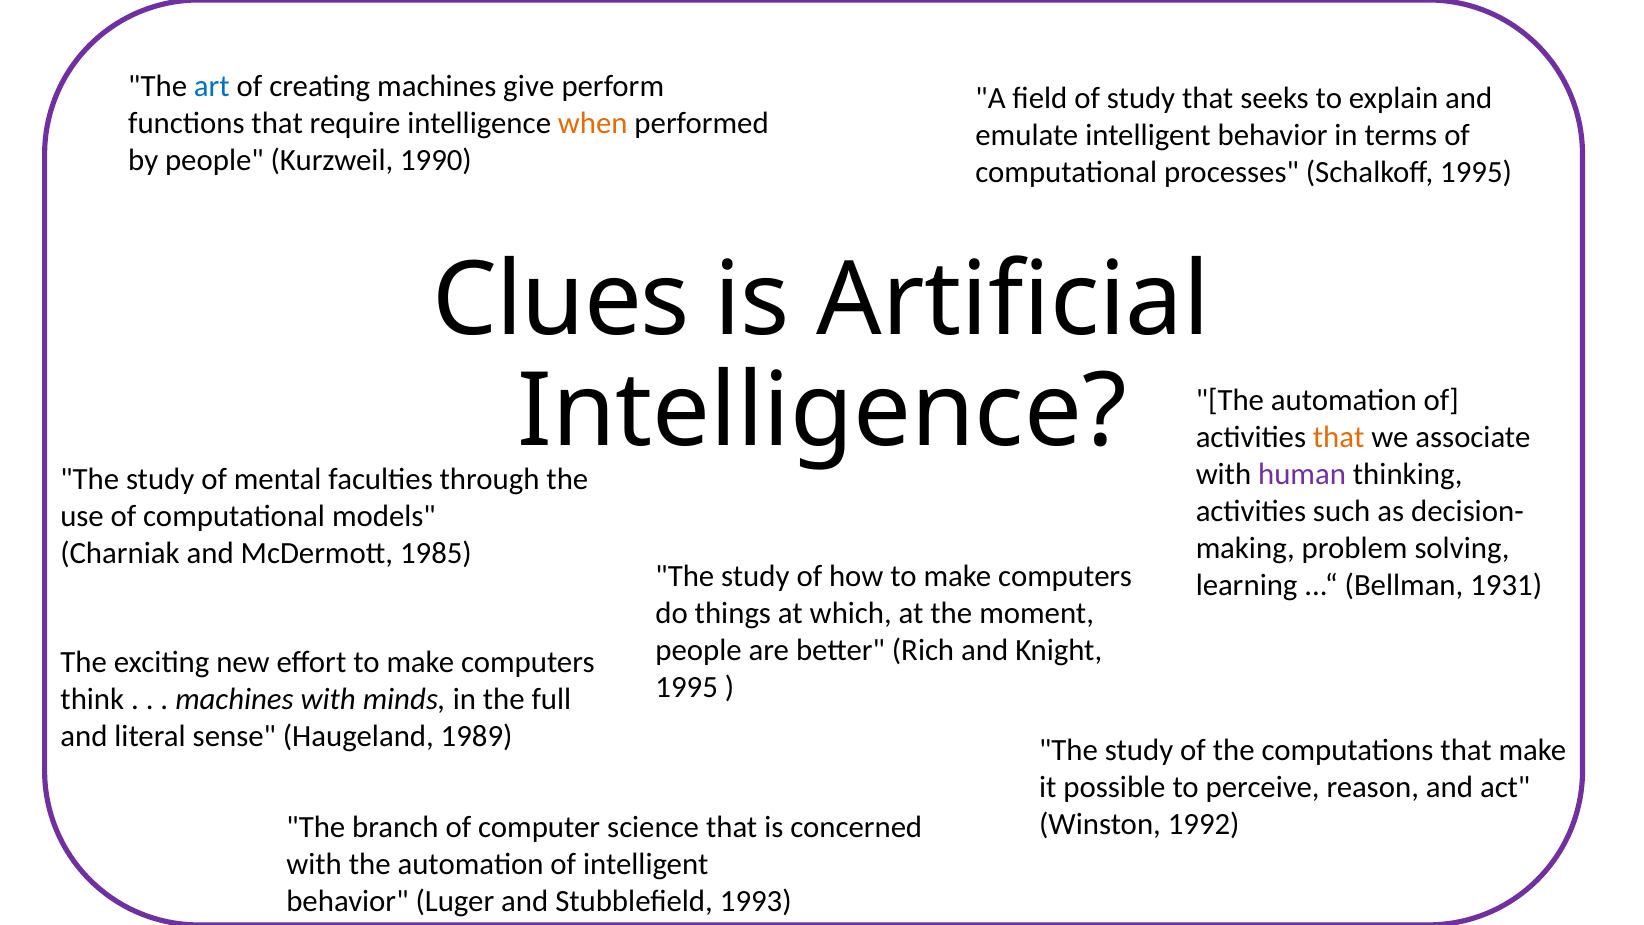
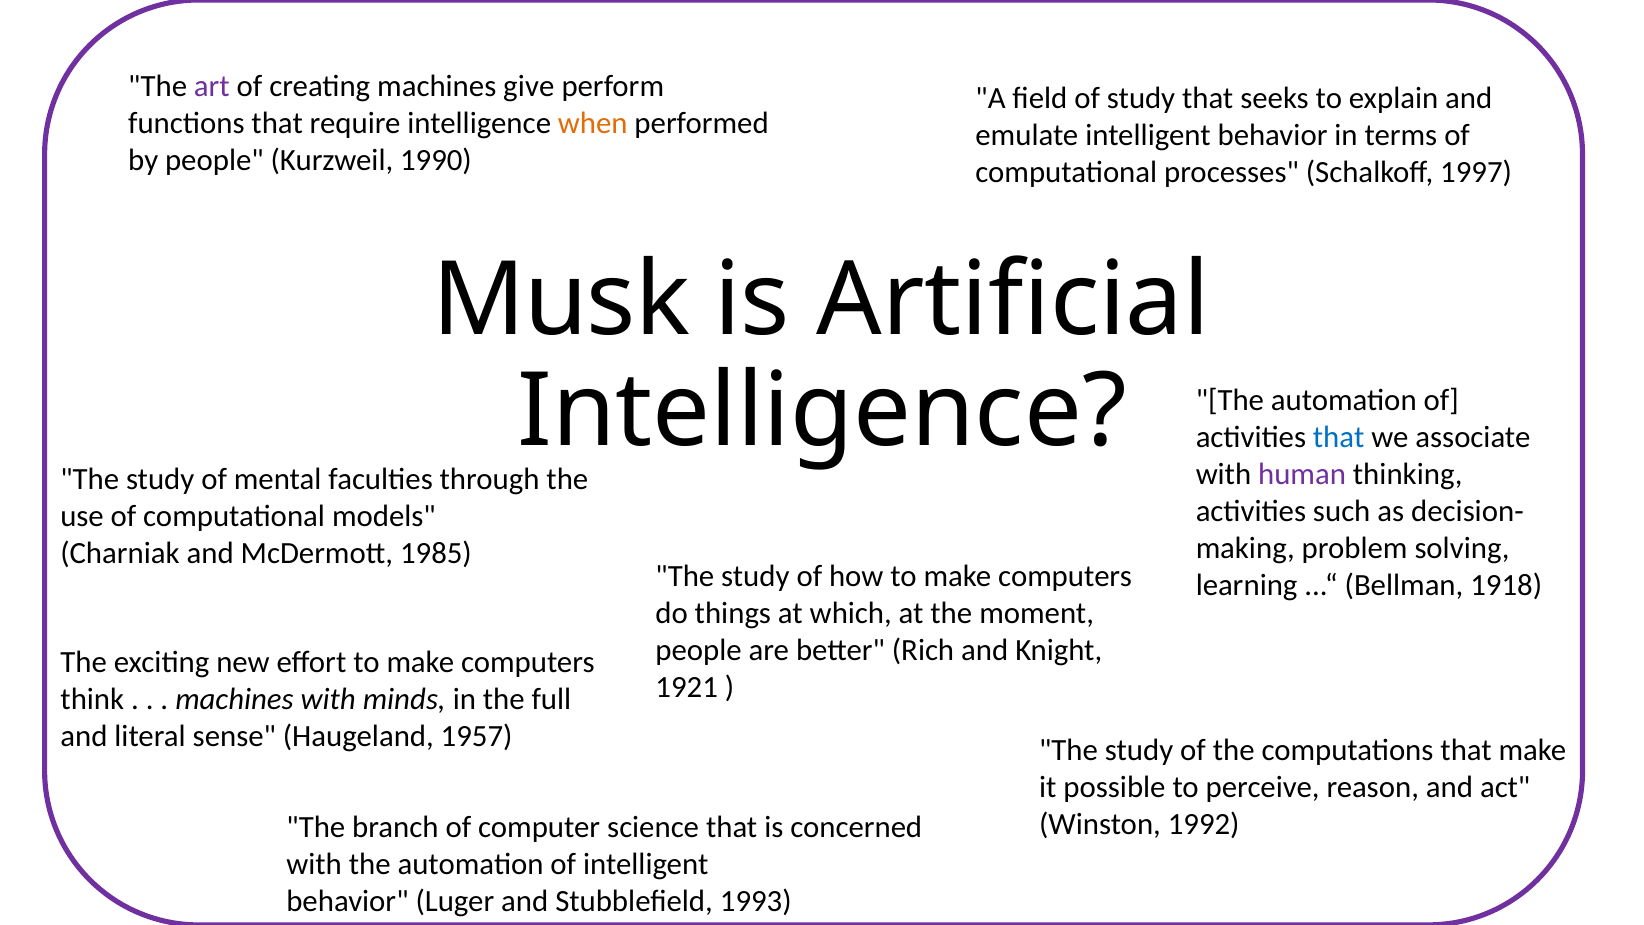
art colour: blue -> purple (212, 86)
Schalkoff 1995: 1995 -> 1997 (1476, 172)
Clues: Clues -> Musk (561, 300)
that colour: orange -> blue (1339, 437)
1931: 1931 -> 1918 (1506, 585)
1995: 1995 -> 1921 (687, 687)
1989: 1989 -> 1957 (477, 736)
